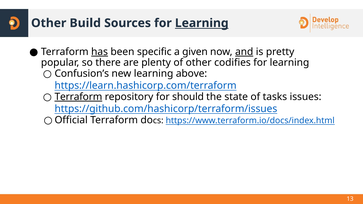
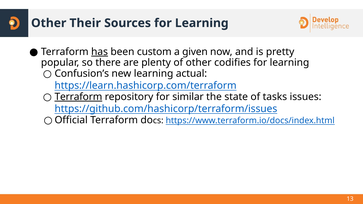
Build: Build -> Their (85, 23)
Learning underline: present -> none (202, 23)
specific: specific -> custom (154, 52)
and underline: present -> none (244, 52)
above: above -> actual (191, 74)
should: should -> similar (188, 97)
